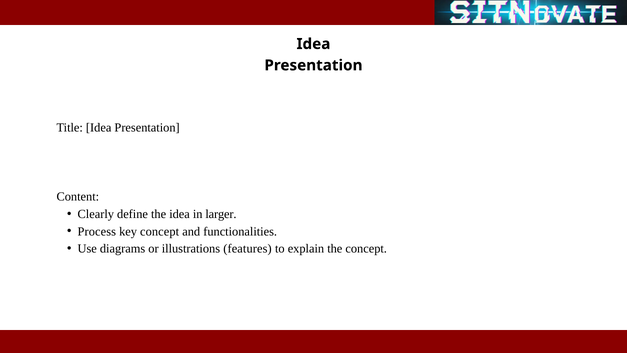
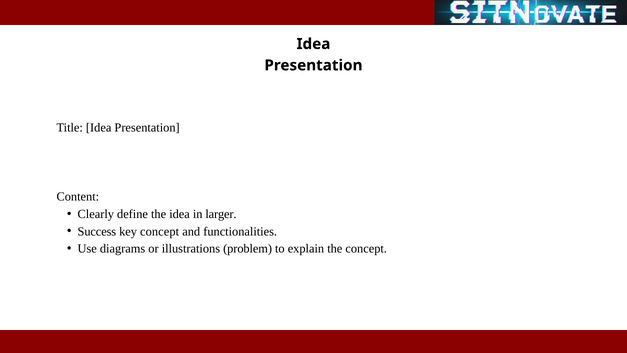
Process: Process -> Success (97, 231)
features: features -> problem (248, 249)
